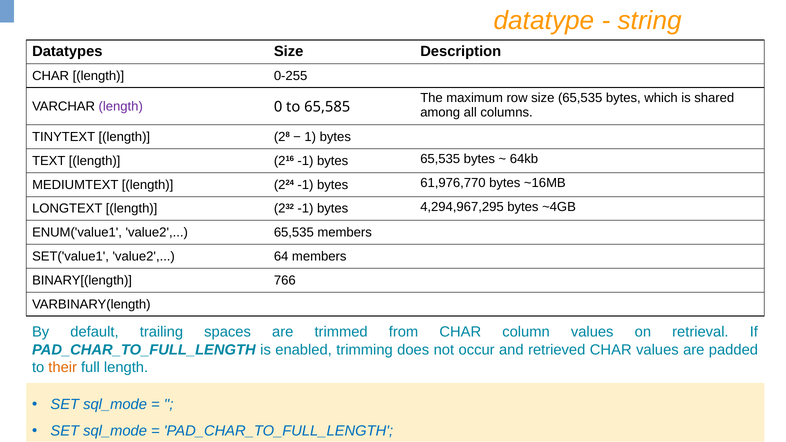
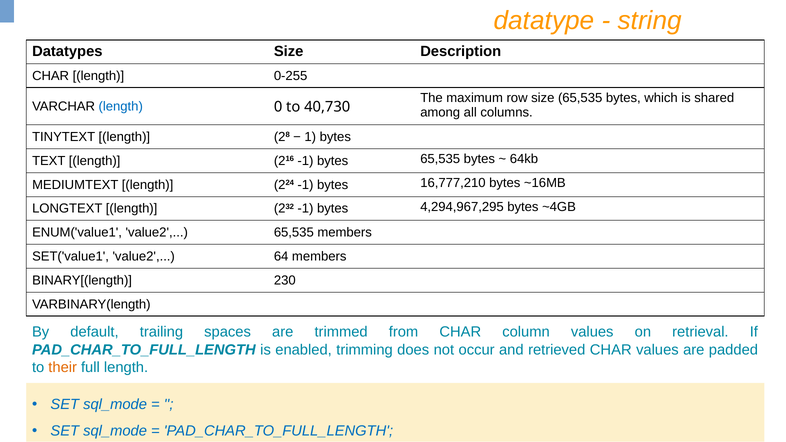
length colour: purple -> blue (121, 106)
65,585: 65,585 -> 40,730 (327, 107)
61,976,770: 61,976,770 -> 16,777,210 (453, 183)
766: 766 -> 230 (285, 280)
